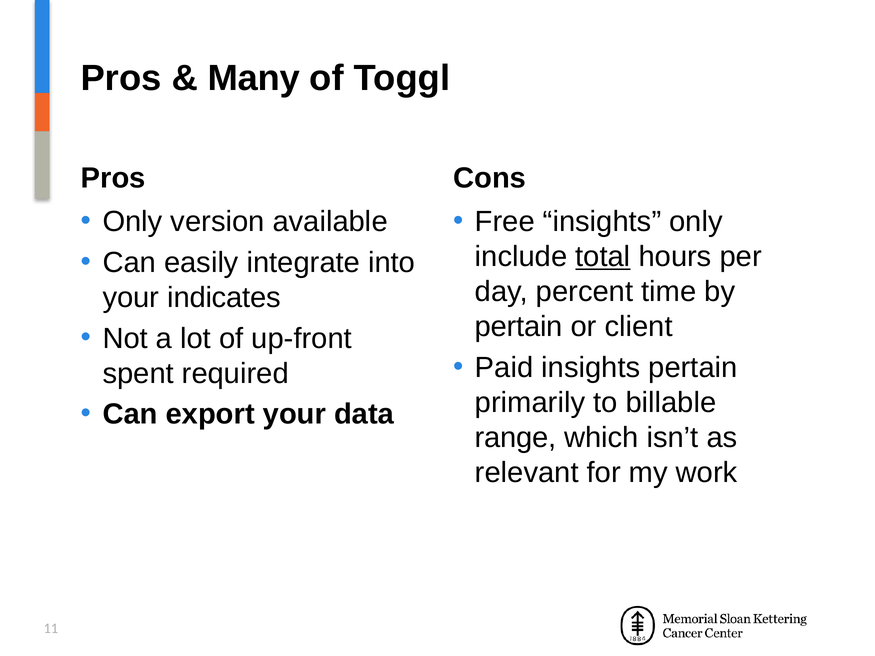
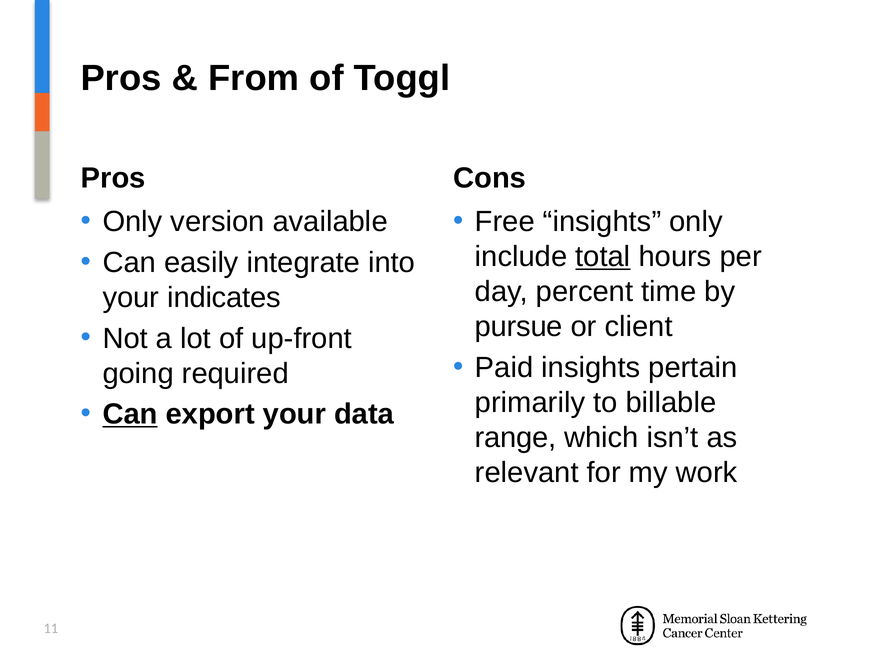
Many: Many -> From (254, 78)
pertain: pertain -> pursue (519, 327)
spent: spent -> going (138, 374)
Can underline: none -> present (130, 414)
